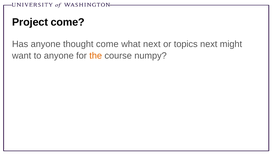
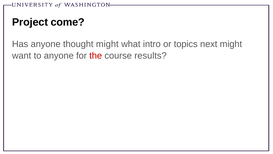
thought come: come -> might (107, 44)
what next: next -> intro (152, 44)
the colour: orange -> red (96, 56)
numpy: numpy -> results (150, 56)
